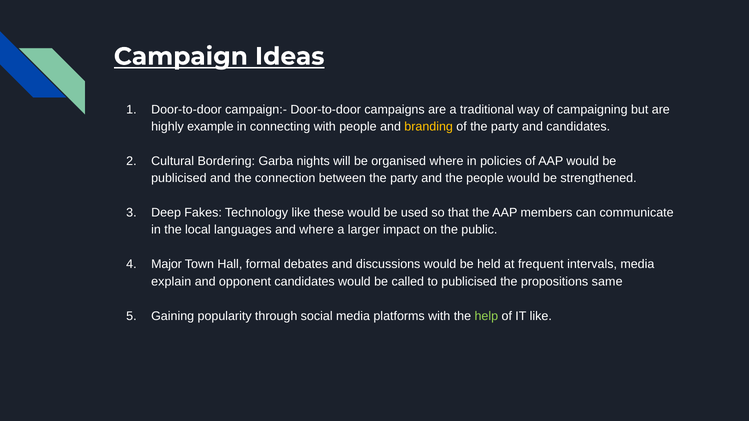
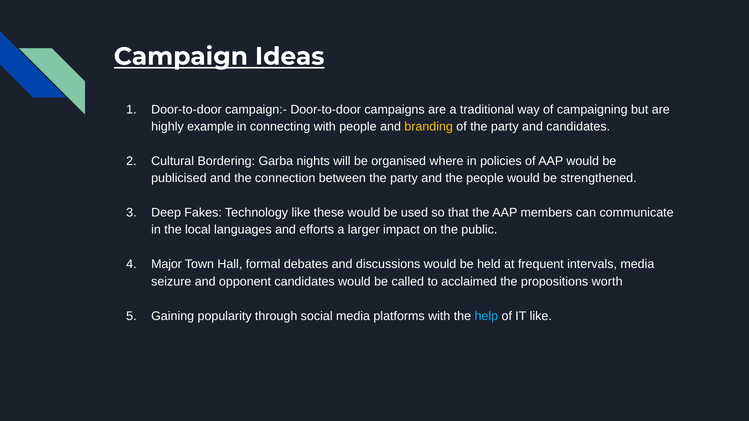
and where: where -> efforts (317, 230)
explain: explain -> seizure (171, 282)
to publicised: publicised -> acclaimed (469, 282)
same: same -> worth (607, 282)
help colour: light green -> light blue (486, 316)
